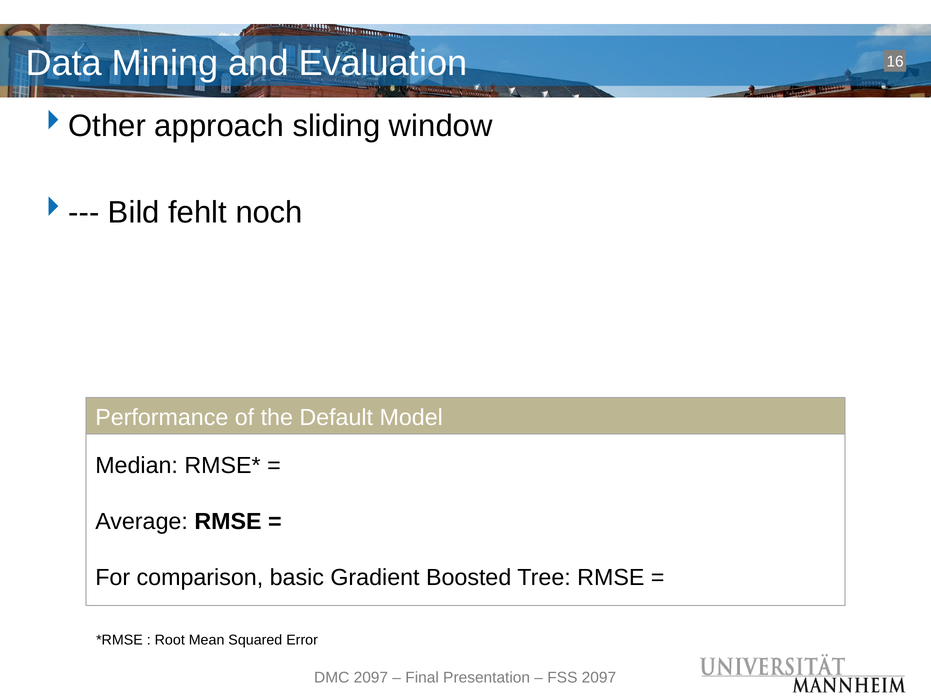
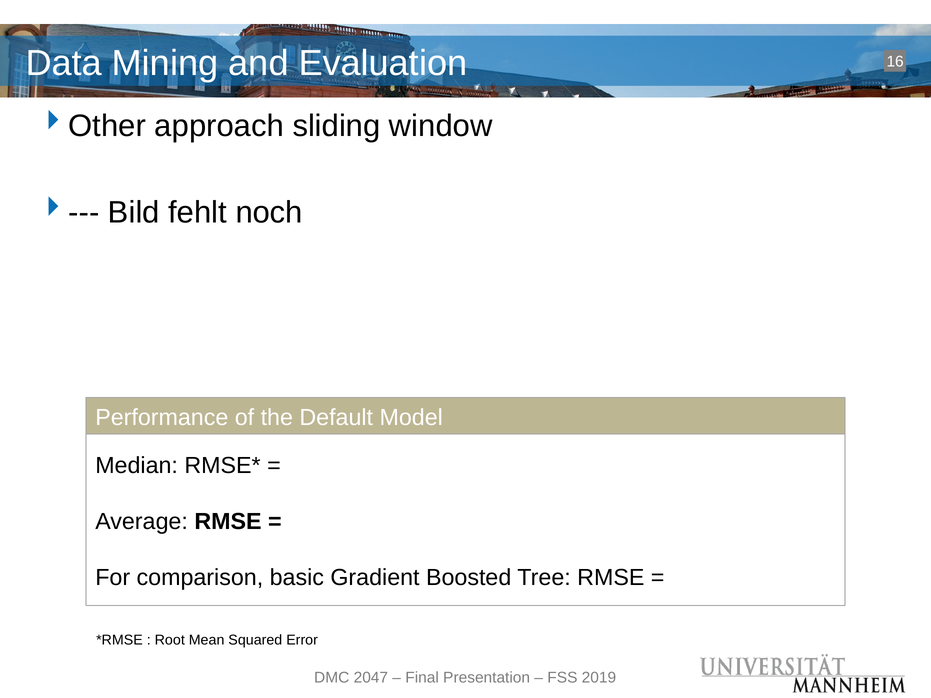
DMC 2097: 2097 -> 2047 (371, 678)
FSS 2097: 2097 -> 2019 (599, 678)
